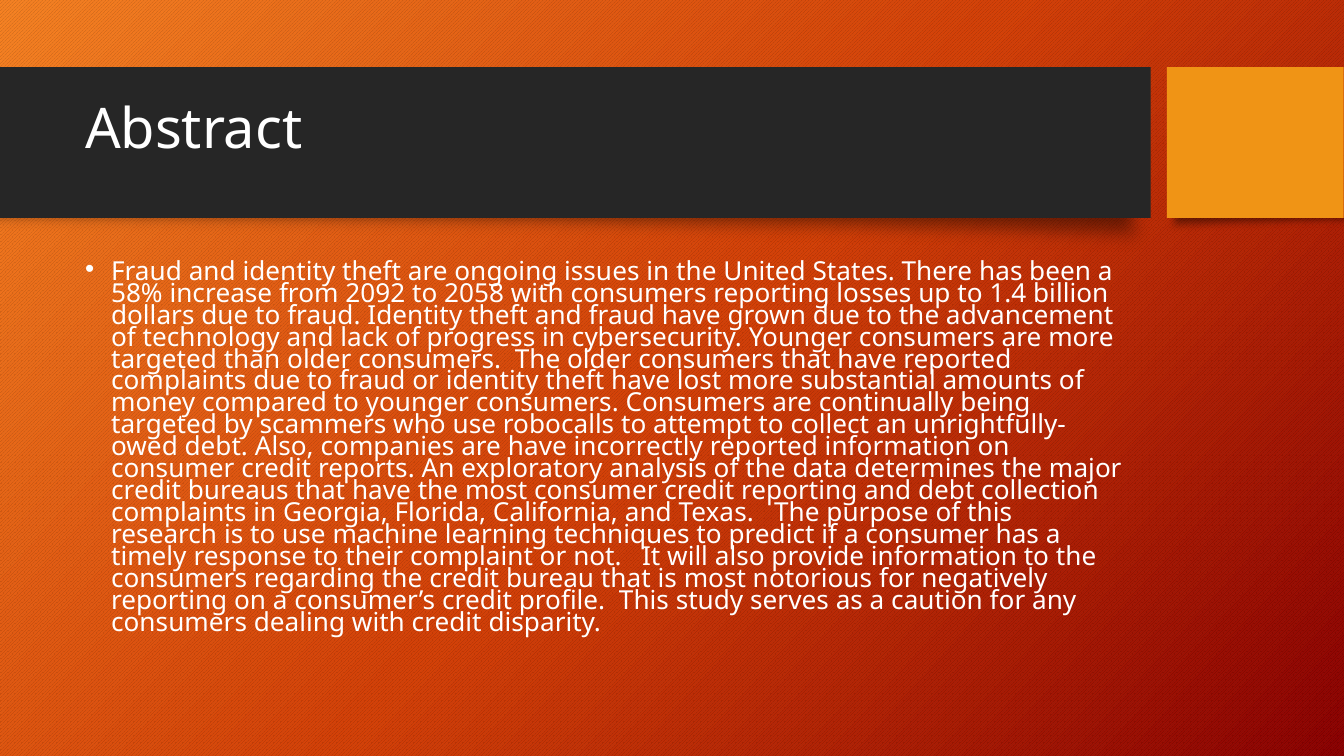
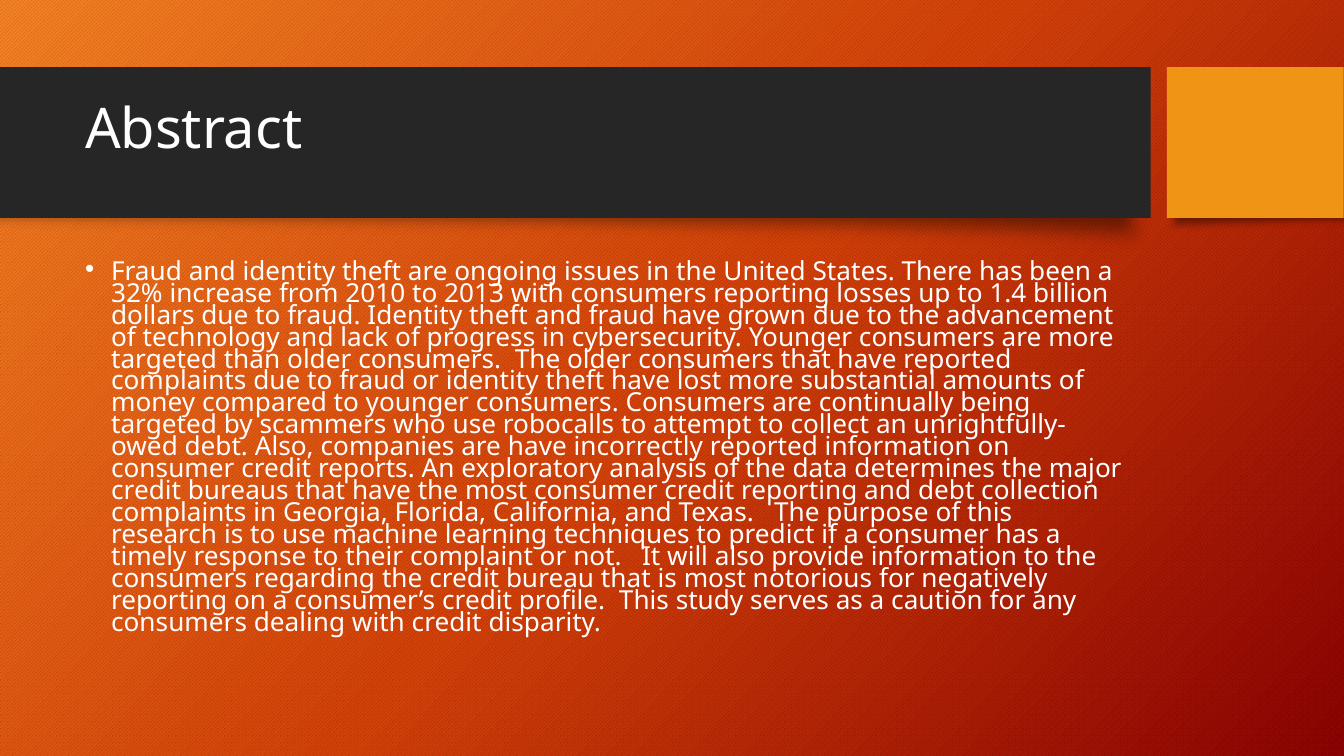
58%: 58% -> 32% (137, 294)
2092: 2092 -> 2010 (375, 294)
2058: 2058 -> 2013 (474, 294)
